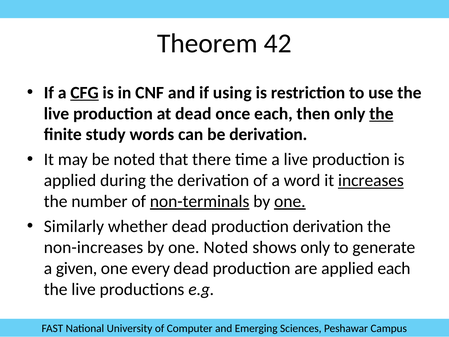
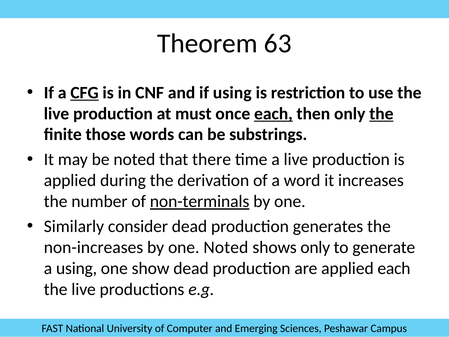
42: 42 -> 63 (278, 43)
at dead: dead -> must (193, 113)
each underline: none -> present (273, 113)
study: study -> those (106, 134)
be derivation: derivation -> substrings (268, 134)
increases underline: present -> none (371, 180)
one underline: present -> none (290, 201)
whether: whether -> consider (138, 226)
production derivation: derivation -> generates (328, 226)
a given: given -> using (77, 268)
every: every -> show (151, 268)
